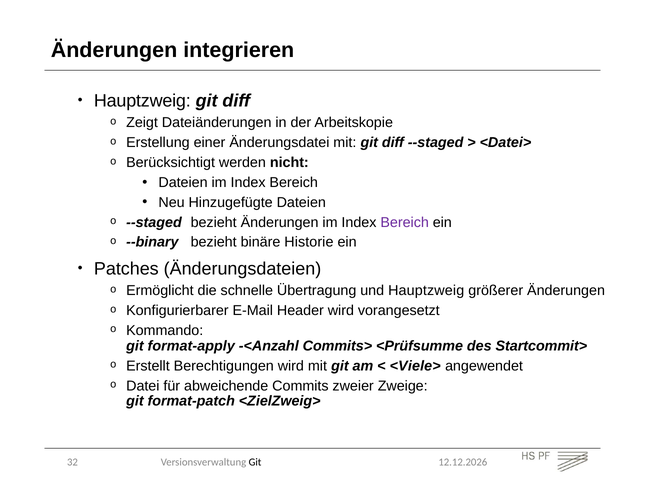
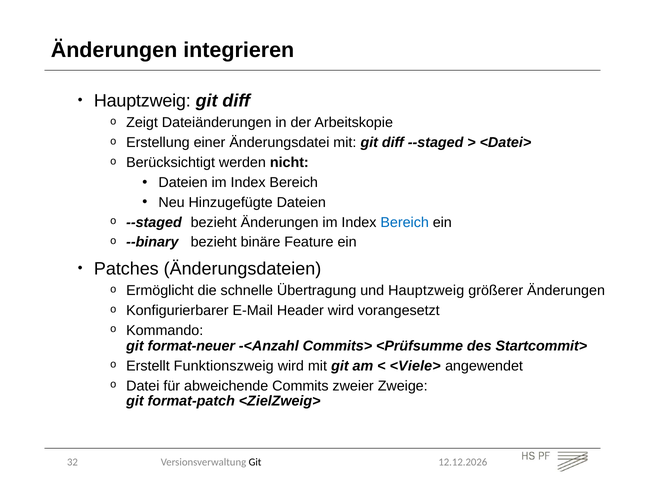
Bereich colour: purple -> blue (405, 222)
Historie: Historie -> Feature (309, 242)
format-apply: format-apply -> format-neuer (191, 346)
Berechtigungen: Berechtigungen -> Funktionszweig (224, 366)
